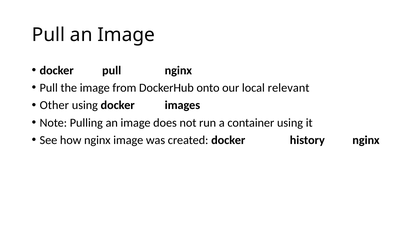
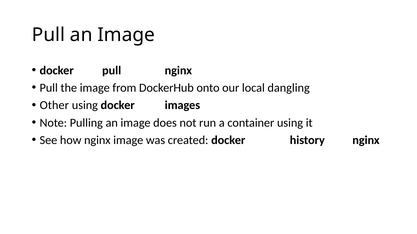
relevant: relevant -> dangling (289, 88)
